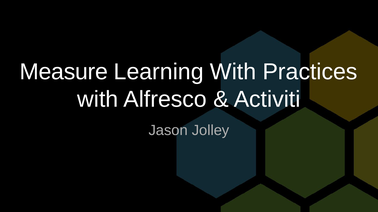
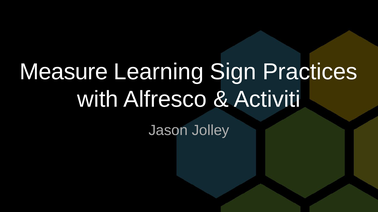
Learning With: With -> Sign (233, 72)
